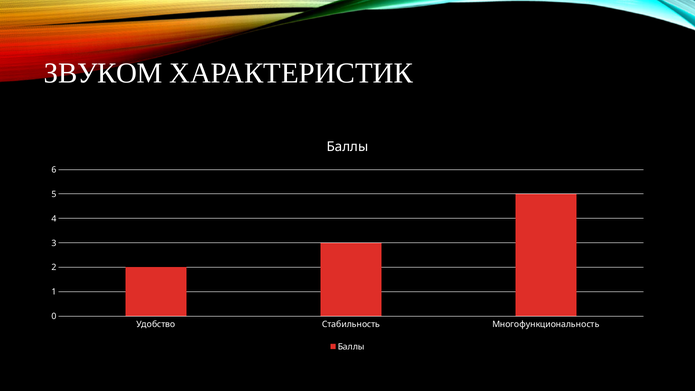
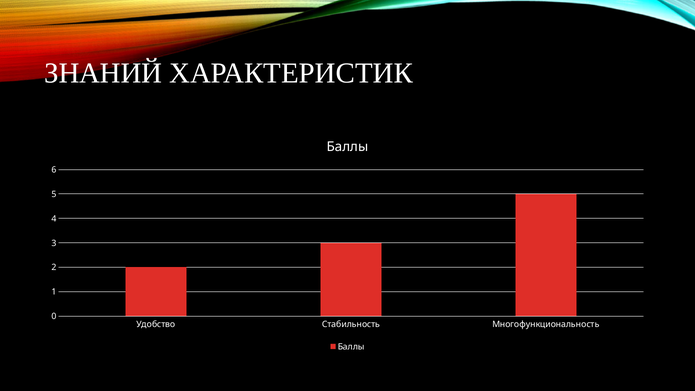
ЗВУКОМ: ЗВУКОМ -> ЗНАНИЙ (103, 73)
